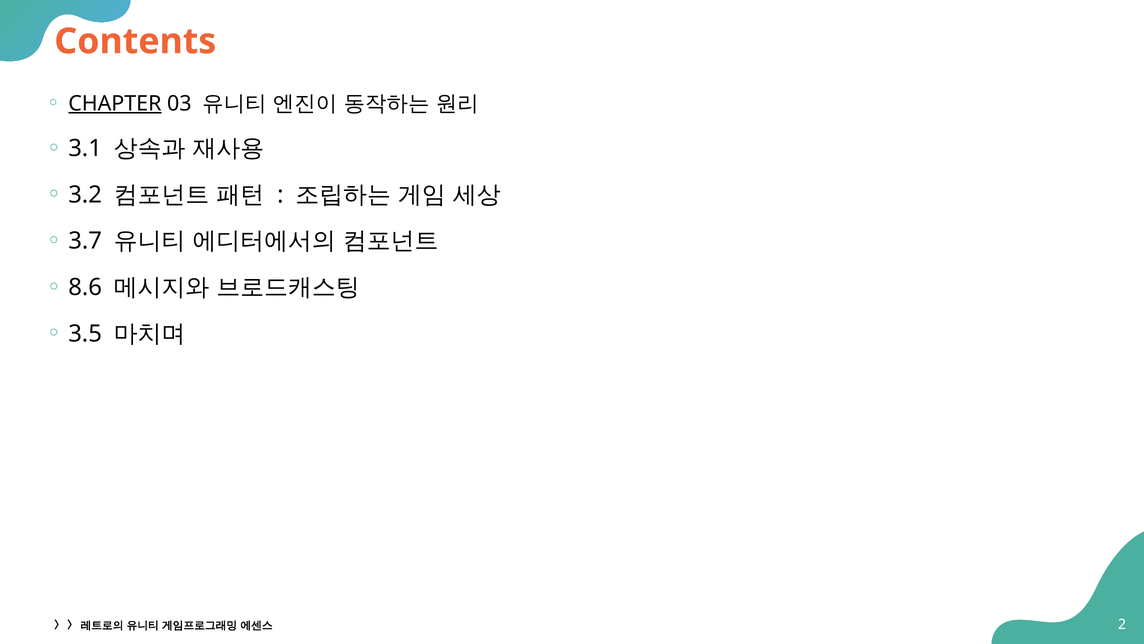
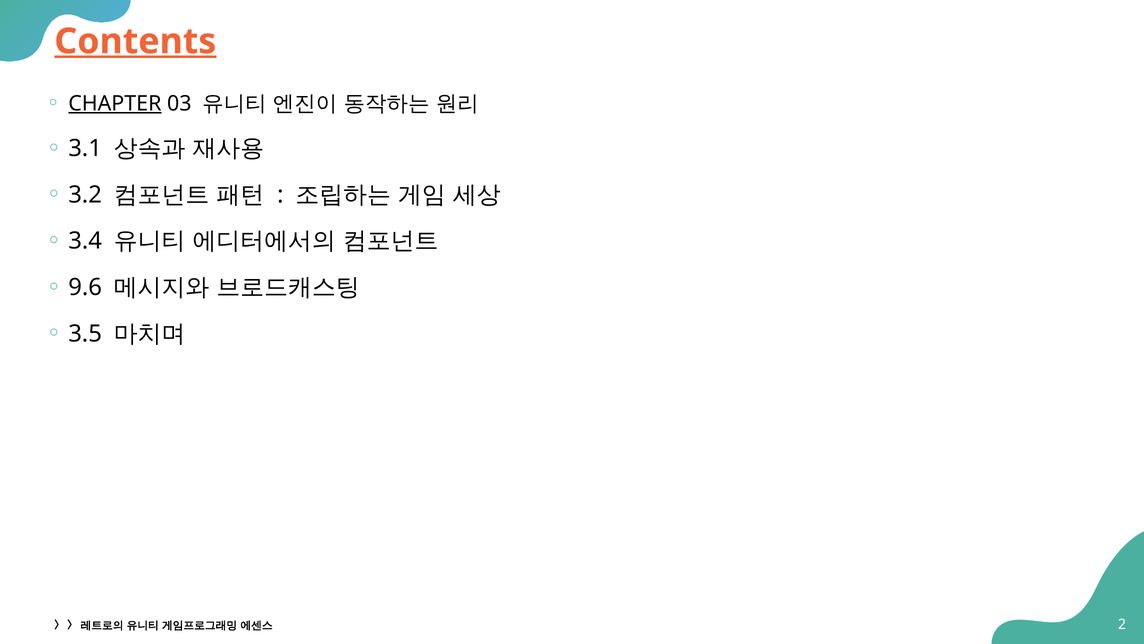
Contents underline: none -> present (135, 41)
3.7: 3.7 -> 3.4 (85, 241)
8.6: 8.6 -> 9.6 (85, 287)
